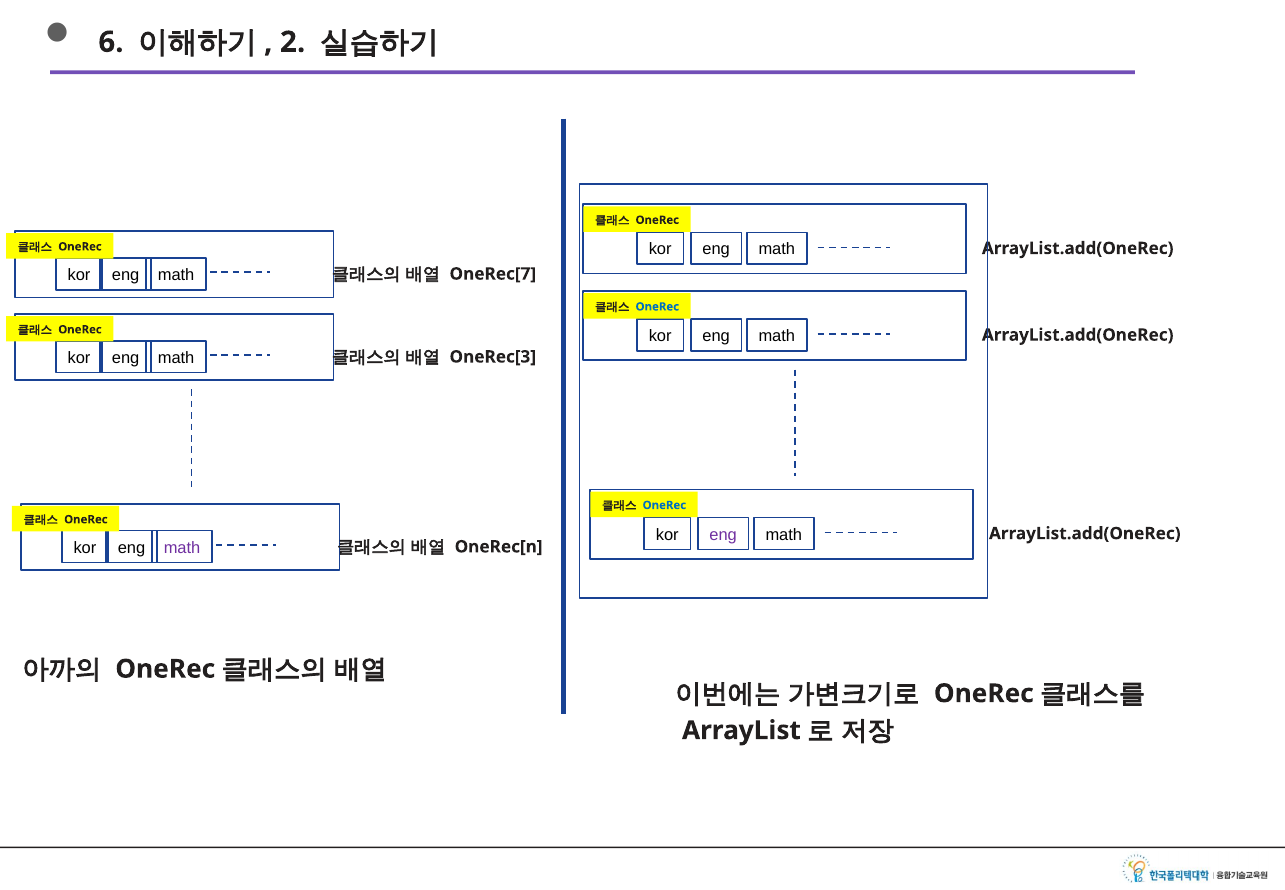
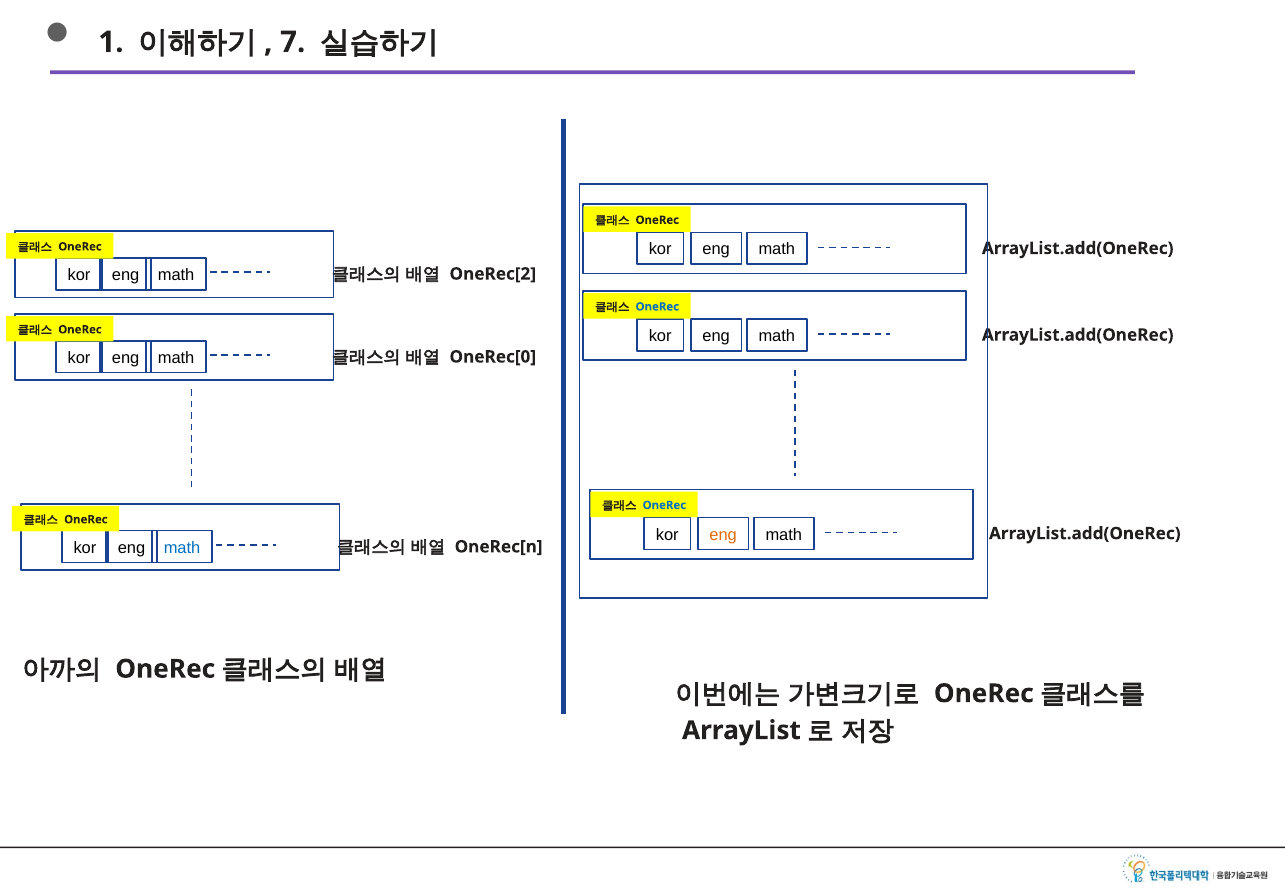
6: 6 -> 1 (111, 42)
2: 2 -> 7 (293, 42)
OneRec[7: OneRec[7 -> OneRec[2 (493, 274)
OneRec[3: OneRec[3 -> OneRec[0 (493, 357)
eng colour: purple -> orange (723, 534)
math colour: purple -> blue (182, 548)
